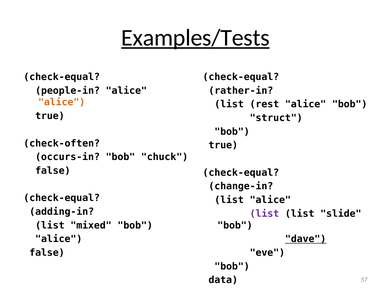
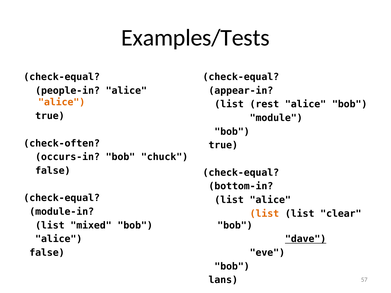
Examples/Tests underline: present -> none (195, 38)
rather-in: rather-in -> appear-in (241, 91)
struct: struct -> module (276, 118)
change-in: change-in -> bottom-in (241, 186)
adding-in: adding-in -> module-in (62, 212)
list colour: purple -> orange (264, 214)
slide: slide -> clear (341, 214)
data: data -> lans (223, 280)
